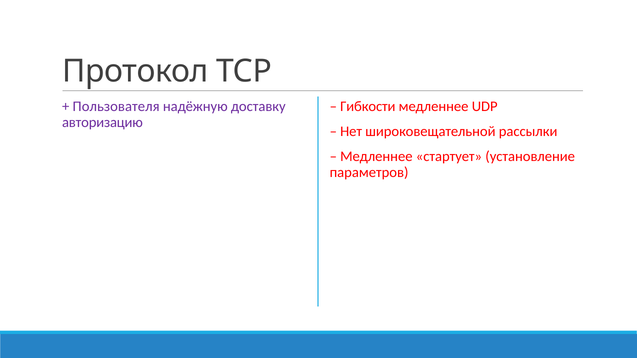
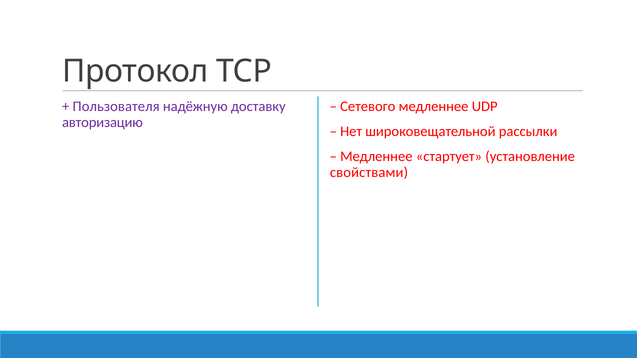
Гибкости: Гибкости -> Сетевого (368, 107)
параметров: параметров -> свойствами (369, 172)
